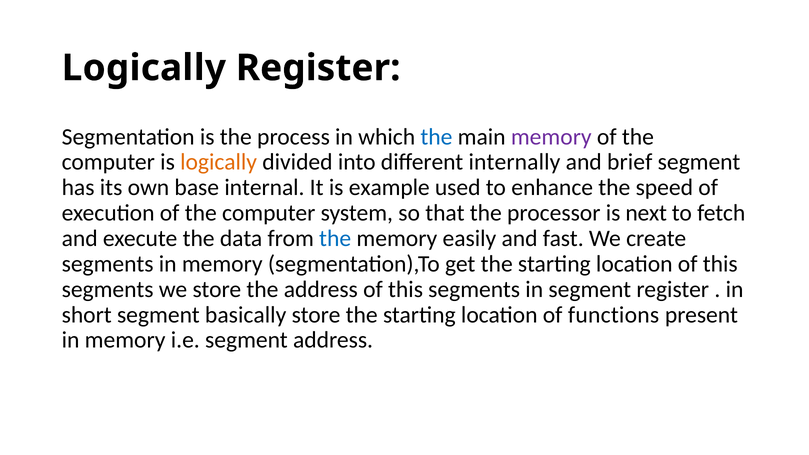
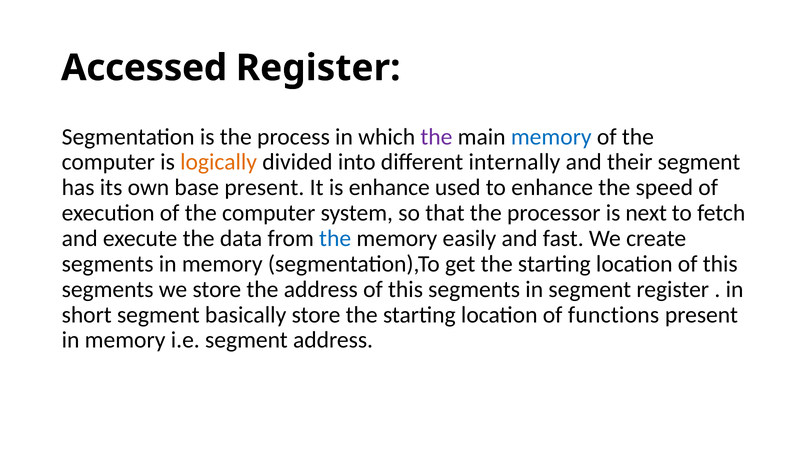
Logically: Logically -> Accessed (144, 68)
the colour: blue -> purple (436, 137)
memory colour: purple -> blue (551, 137)
brief: brief -> their (630, 162)
base internal: internal -> present (264, 188)
is example: example -> enhance (389, 188)
